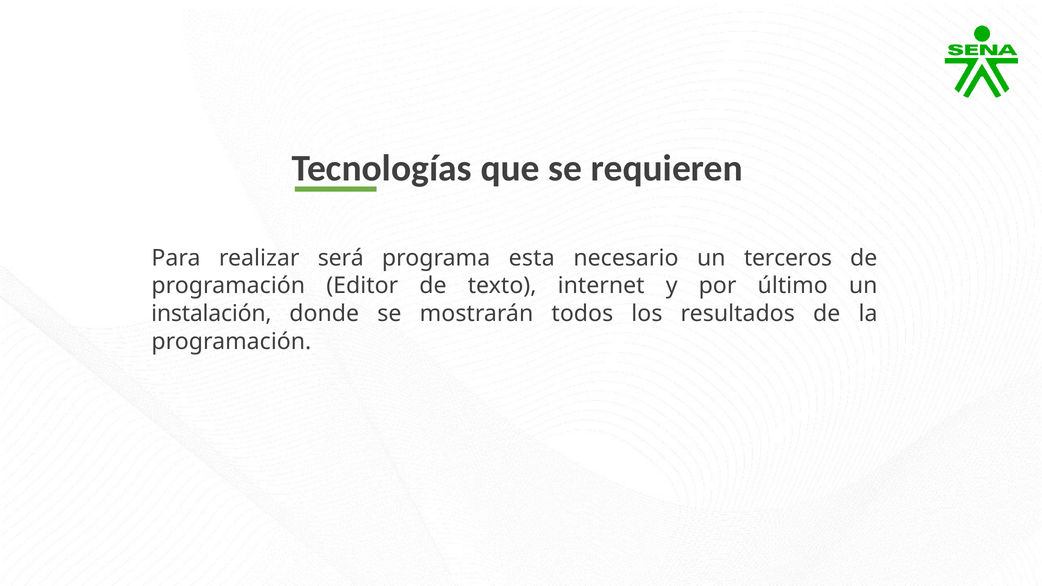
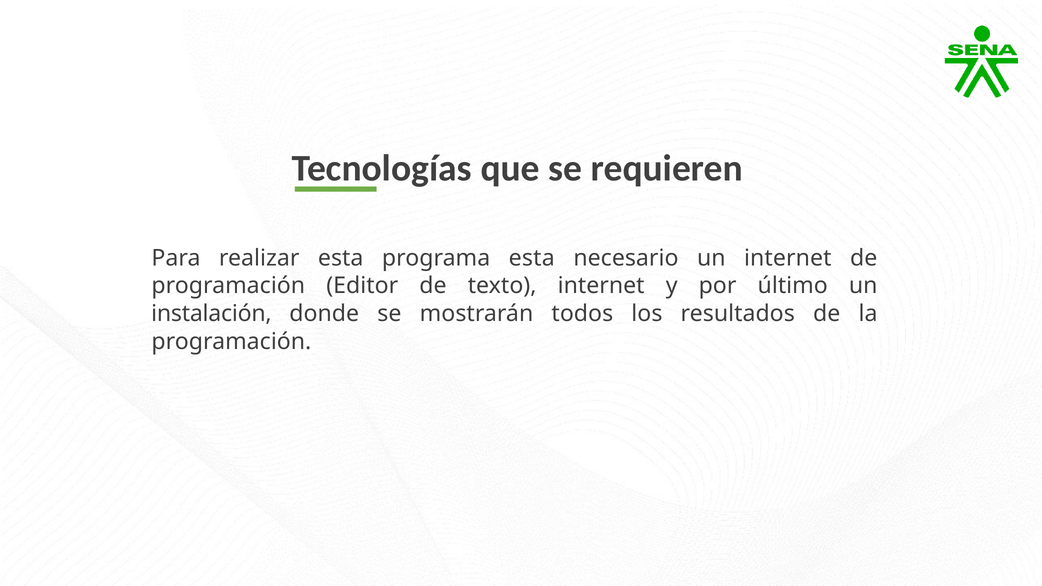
realizar será: será -> esta (341, 258)
un terceros: terceros -> internet (788, 258)
